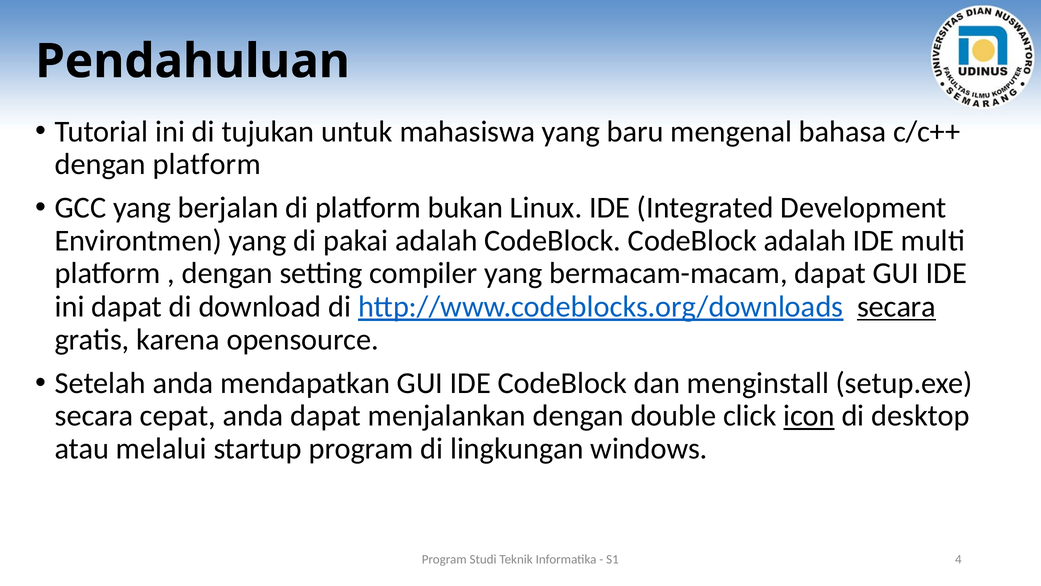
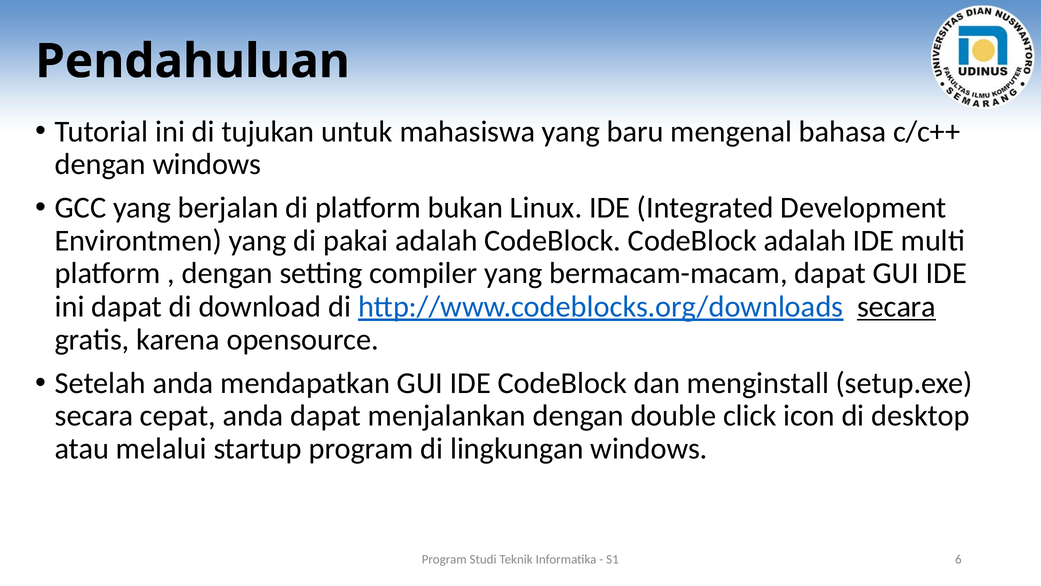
dengan platform: platform -> windows (207, 164)
icon underline: present -> none (809, 416)
4: 4 -> 6 (958, 559)
